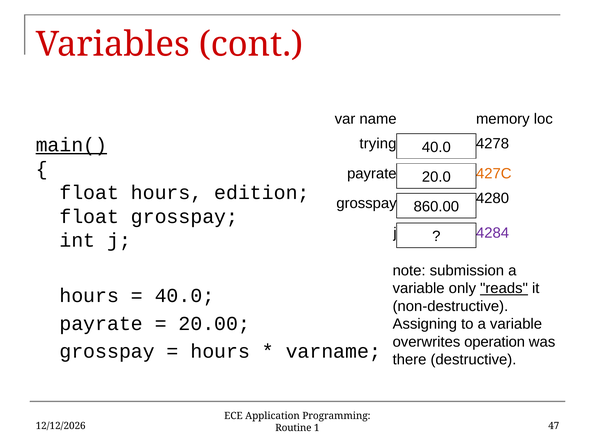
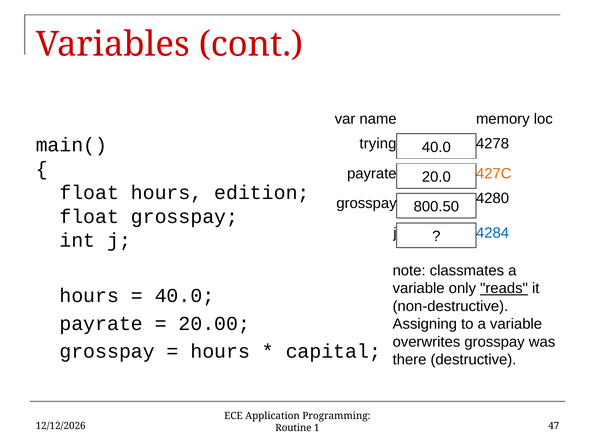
main( underline: present -> none (71, 145)
860.00: 860.00 -> 800.50 (436, 207)
4284 colour: purple -> blue (493, 233)
submission: submission -> classmates (467, 271)
overwrites operation: operation -> grosspay (495, 342)
varname: varname -> capital (333, 351)
